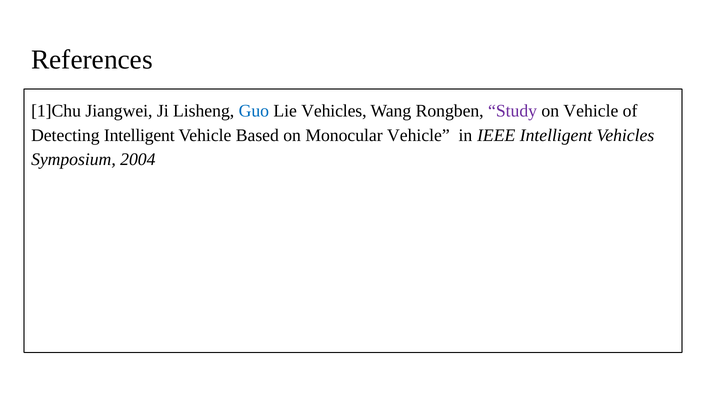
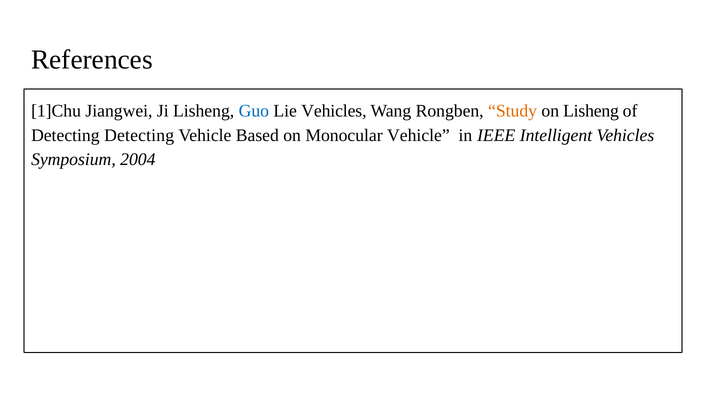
Study colour: purple -> orange (513, 111)
on Vehicle: Vehicle -> Lisheng (591, 111)
Detecting Intelligent: Intelligent -> Detecting (139, 135)
